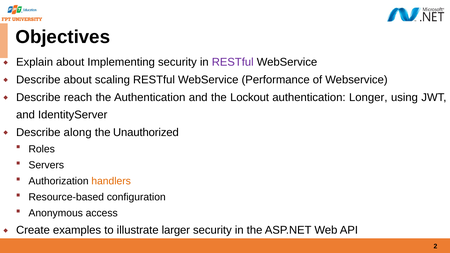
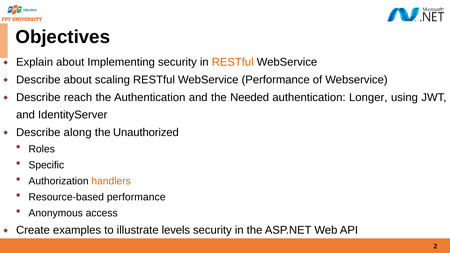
RESTful colour: purple -> orange (233, 62)
Lockout: Lockout -> Needed (250, 97)
Servers: Servers -> Specific (46, 165)
Resource-based configuration: configuration -> performance (136, 197)
larger: larger -> levels (176, 230)
